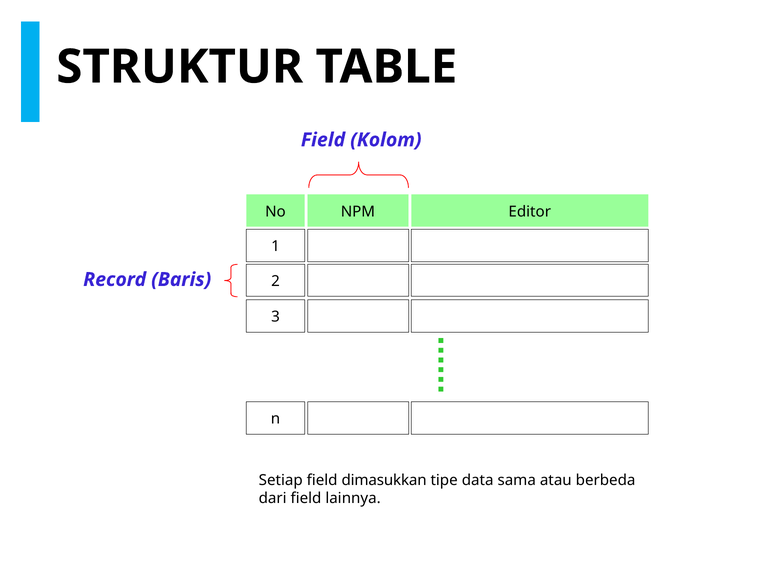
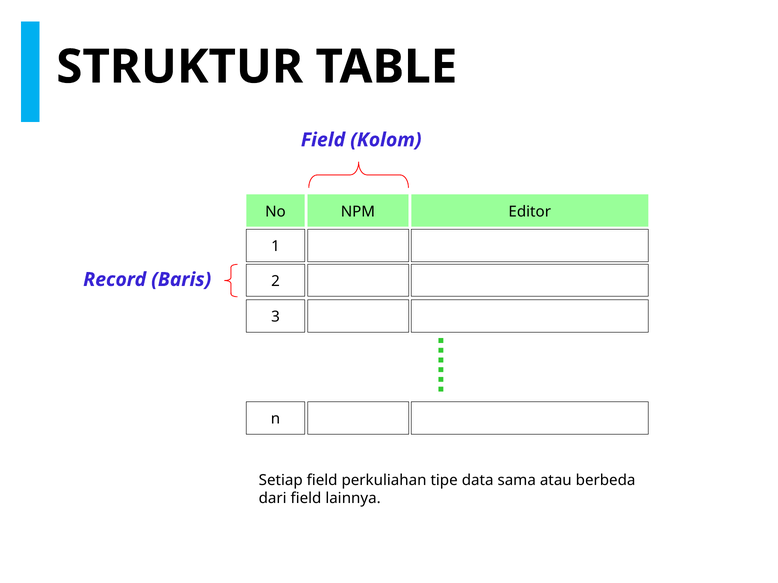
dimasukkan: dimasukkan -> perkuliahan (384, 481)
